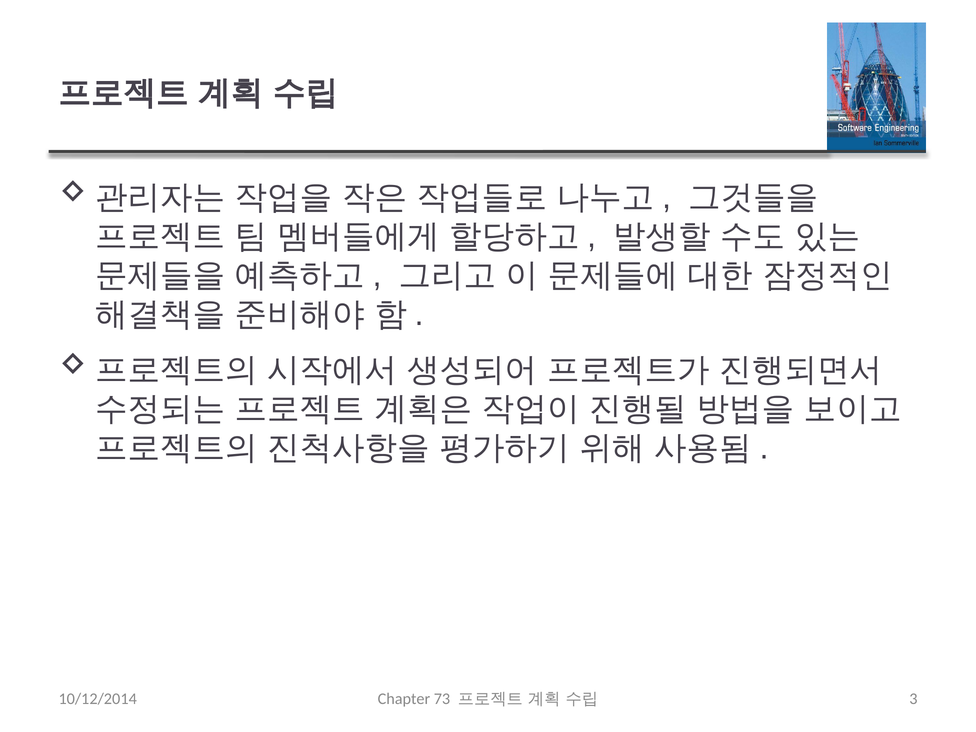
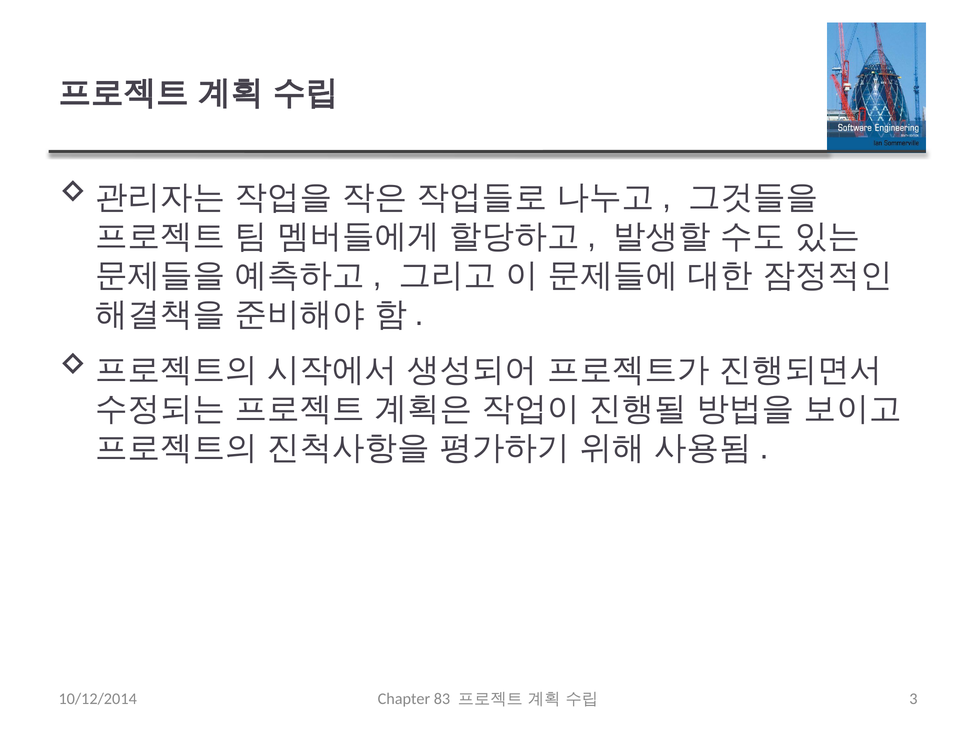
73: 73 -> 83 (442, 699)
